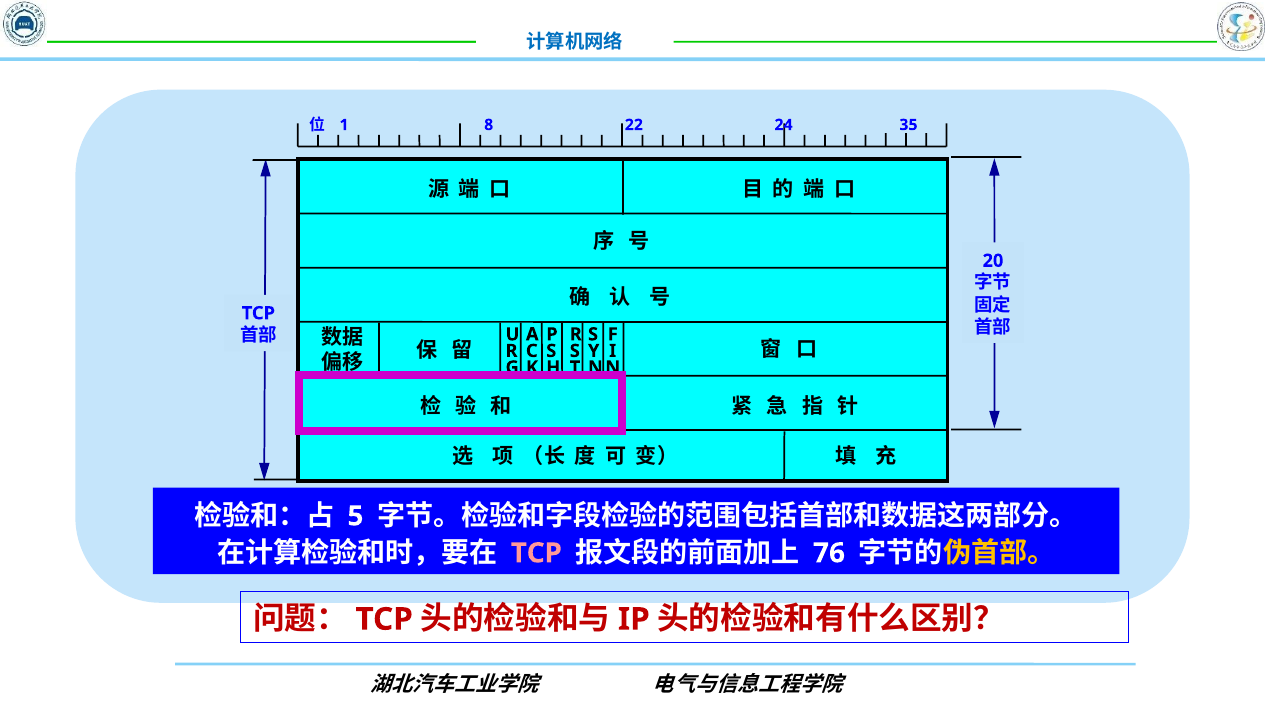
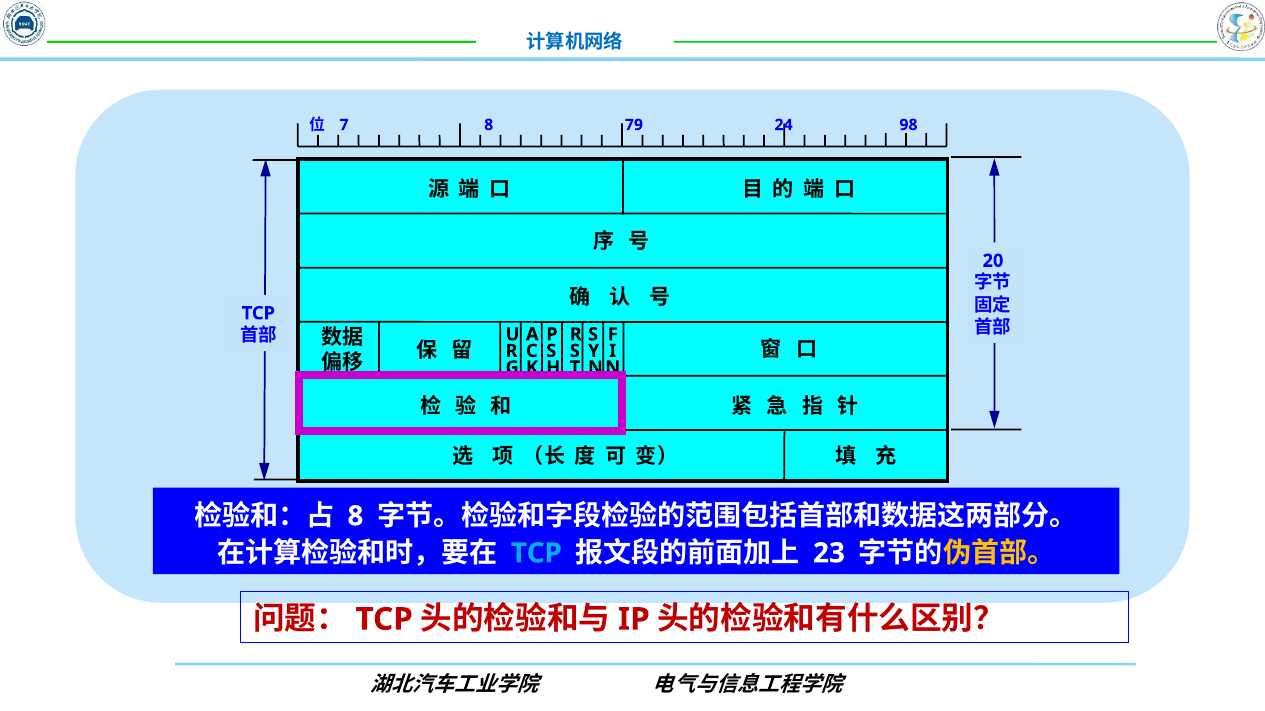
1: 1 -> 7 (344, 125)
22: 22 -> 79 (634, 125)
35: 35 -> 98 (908, 125)
5: 5 -> 8 (355, 517)
TCP colour: pink -> light blue (536, 554)
76: 76 -> 23 (829, 554)
